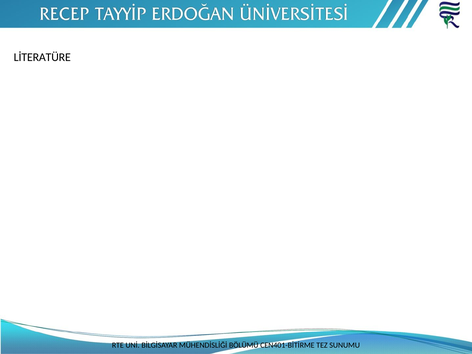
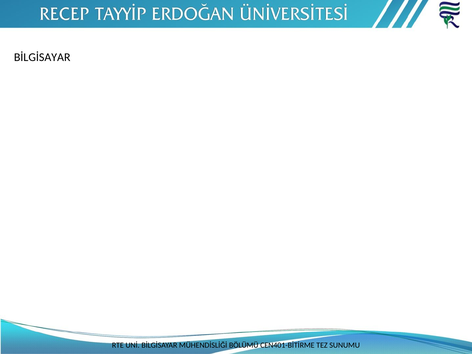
LİTERATÜRE: LİTERATÜRE -> BİLGİSAYAR (42, 57)
